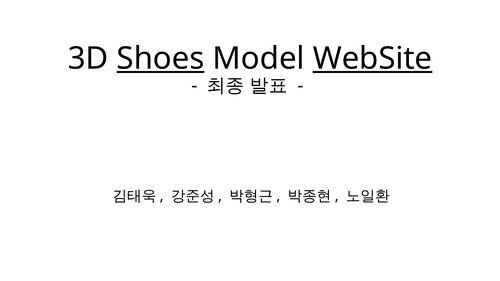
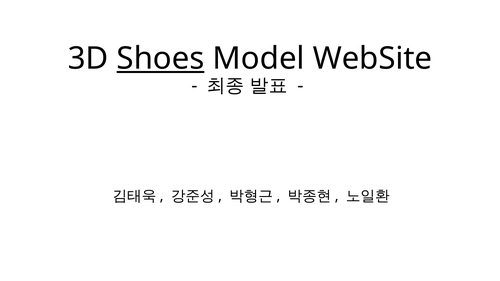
WebSite underline: present -> none (373, 59)
